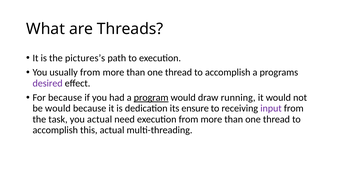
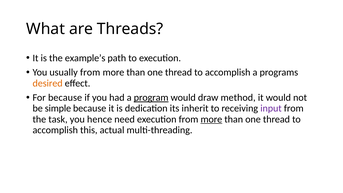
pictures’s: pictures’s -> example’s (85, 58)
desired colour: purple -> orange (48, 83)
running: running -> method (238, 98)
be would: would -> simple (58, 108)
ensure: ensure -> inherit (195, 108)
you actual: actual -> hence (100, 119)
more underline: none -> present (211, 119)
